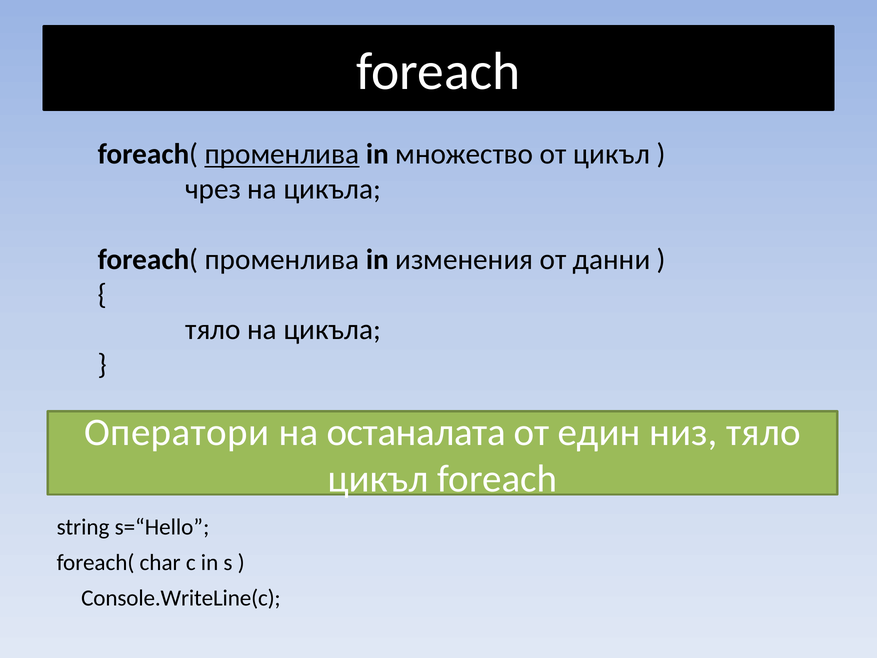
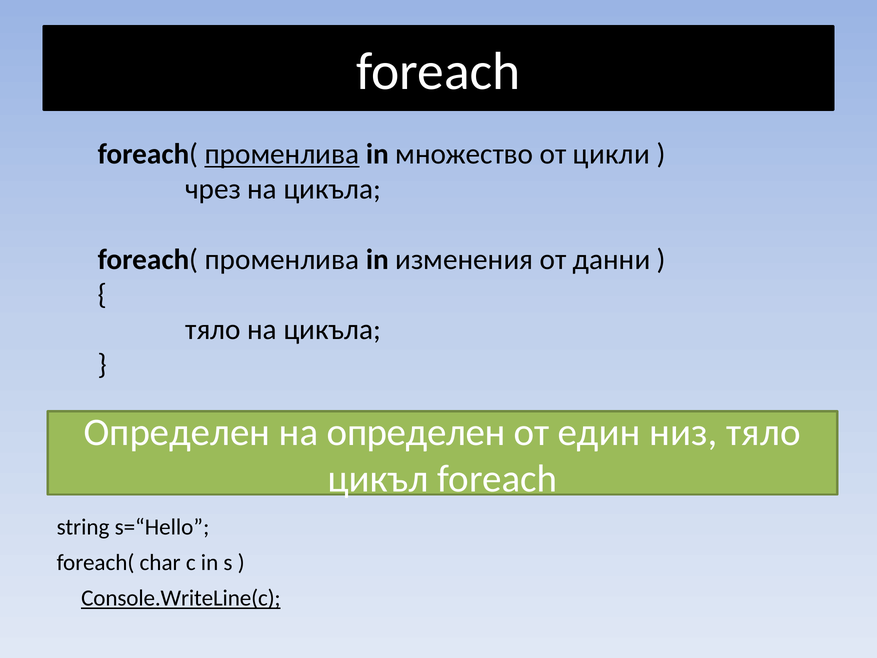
от цикъл: цикъл -> цикли (611, 154)
Оператори: Оператори -> Определен (177, 432)
на останалата: останалата -> определен (416, 432)
Console.WriteLine(c underline: none -> present (181, 598)
